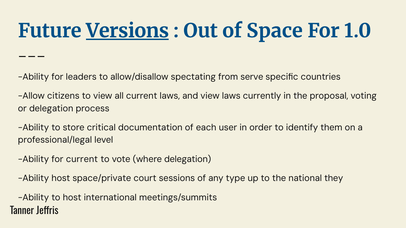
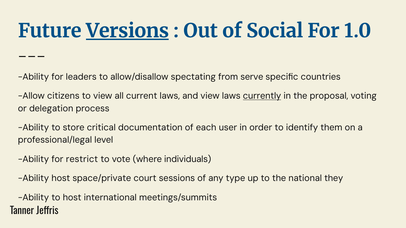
Space: Space -> Social (275, 31)
currently underline: none -> present (262, 96)
for current: current -> restrict (82, 159)
where delegation: delegation -> individuals (188, 159)
